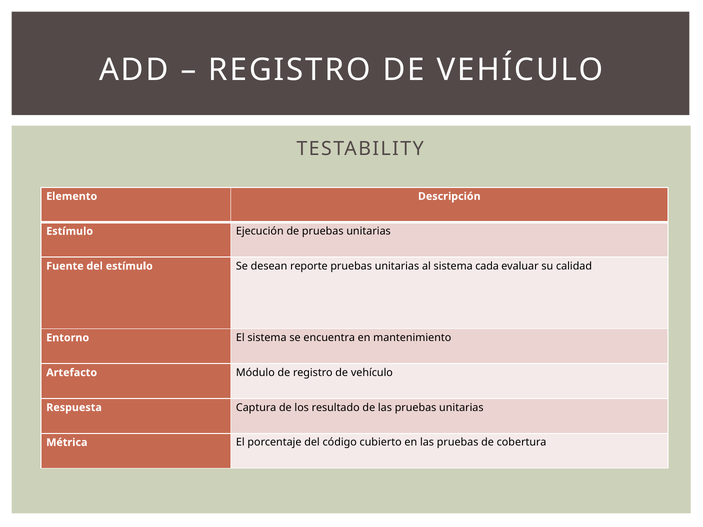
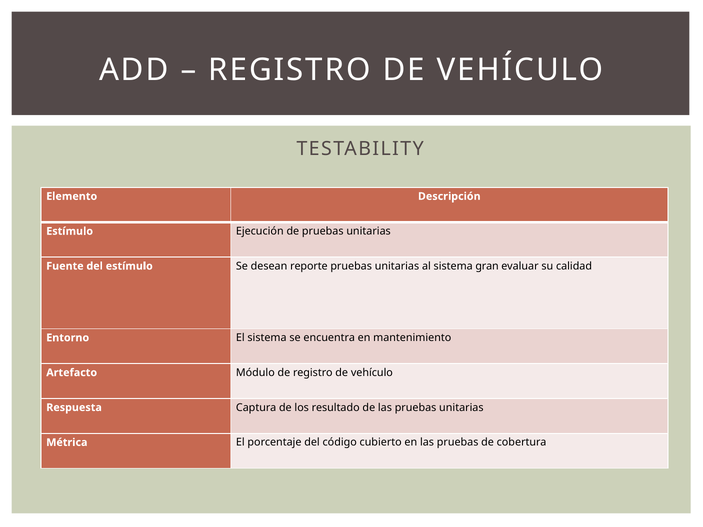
cada: cada -> gran (487, 266)
